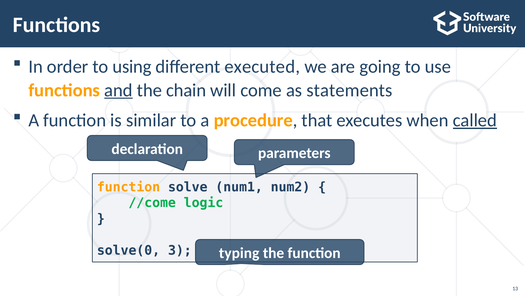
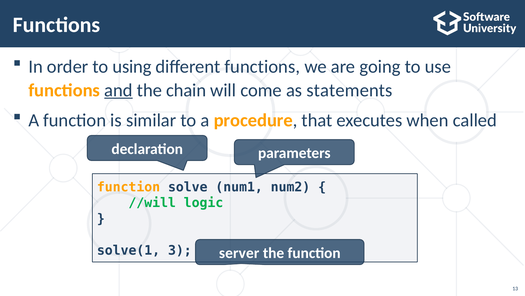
different executed: executed -> functions (262, 67)
called underline: present -> none (475, 120)
//come: //come -> //will (152, 202)
solve(0: solve(0 -> solve(1 (129, 250)
typing: typing -> server (239, 253)
